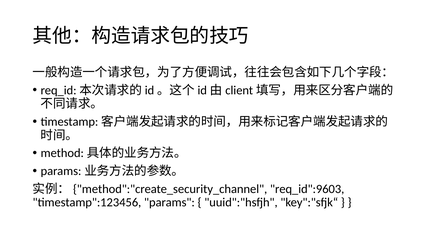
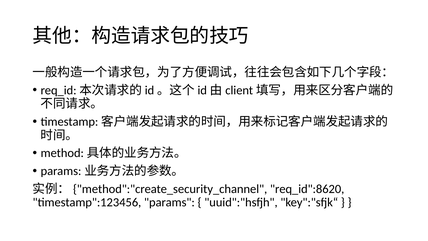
req_id":9603: req_id":9603 -> req_id":8620 (307, 189)
